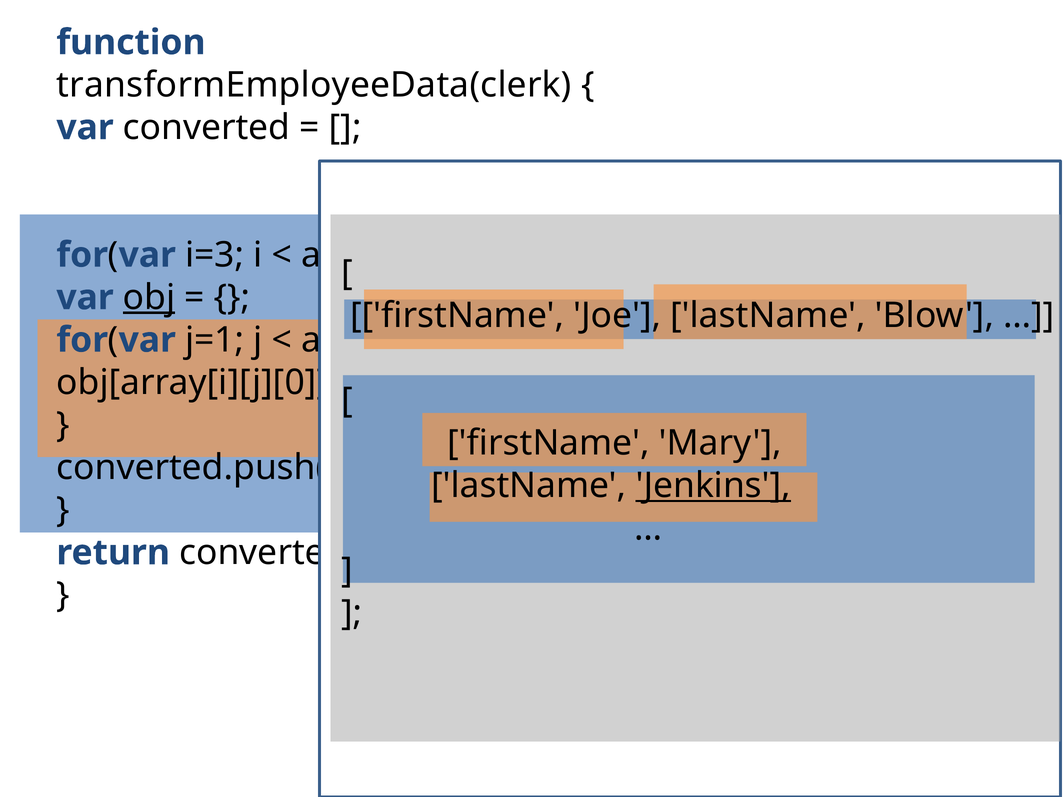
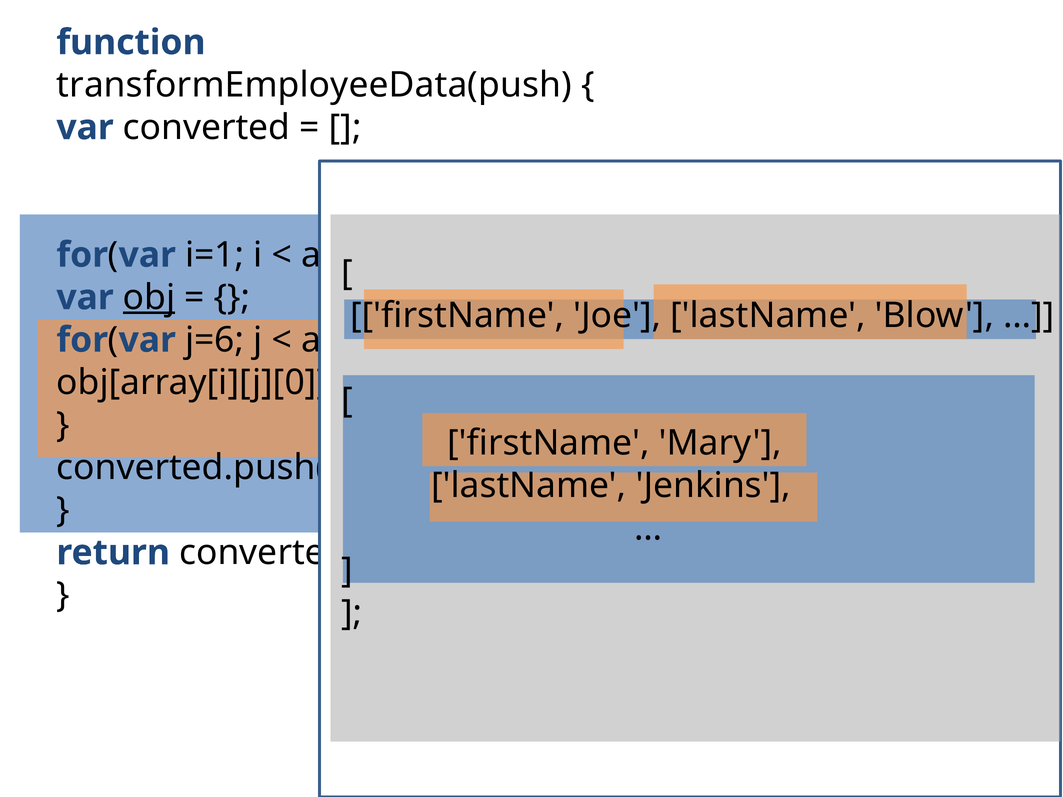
transformEmployeeData(clerk: transformEmployeeData(clerk -> transformEmployeeData(push (314, 85)
i=3: i=3 -> i=1 (215, 255)
j=1: j=1 -> j=6 (215, 340)
Jenkins underline: present -> none (713, 486)
